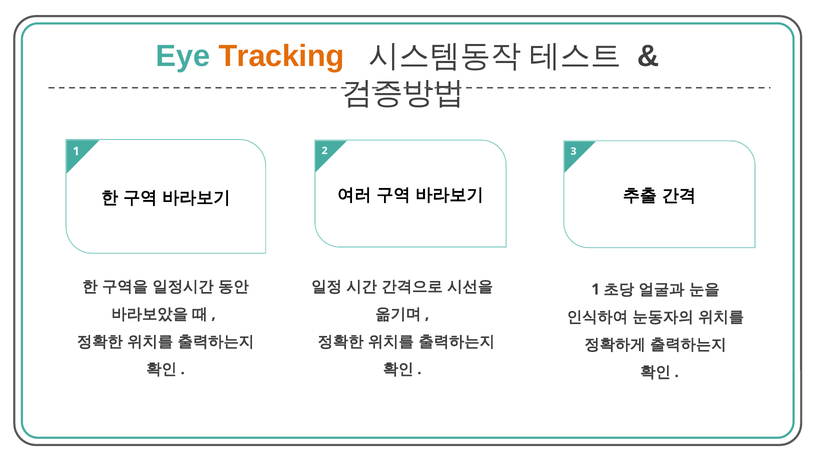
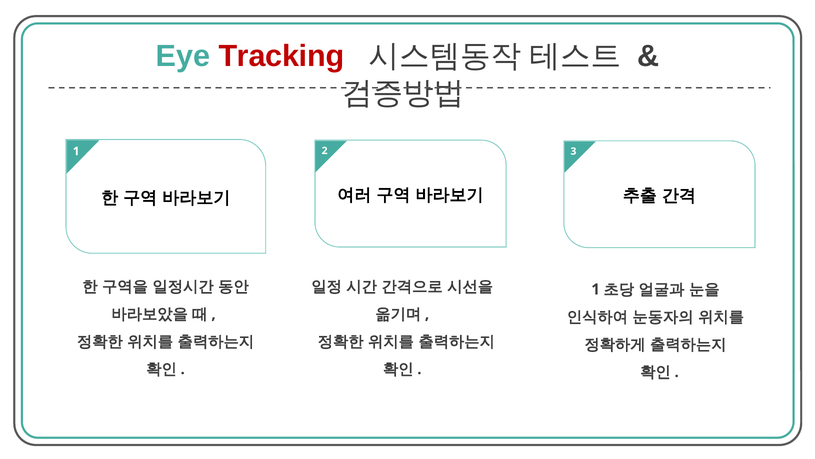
Tracking colour: orange -> red (281, 56)
